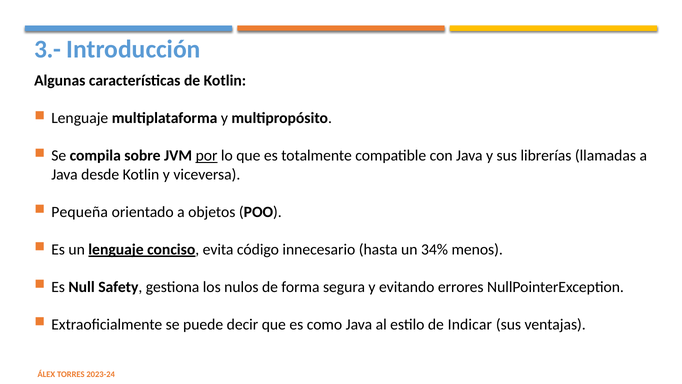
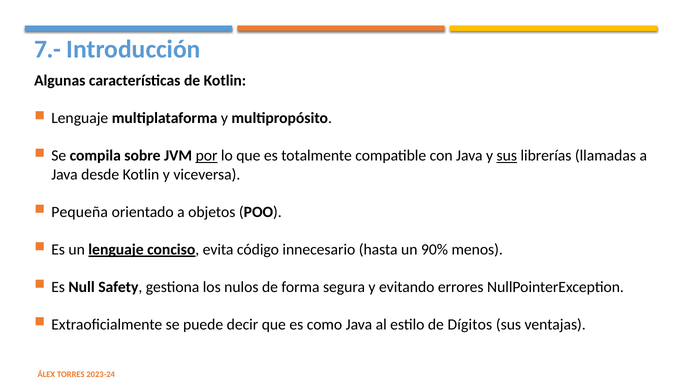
3.-: 3.- -> 7.- (48, 49)
sus underline: none -> present (507, 156)
34%: 34% -> 90% (434, 249)
Indicar: Indicar -> Dígitos (470, 324)
